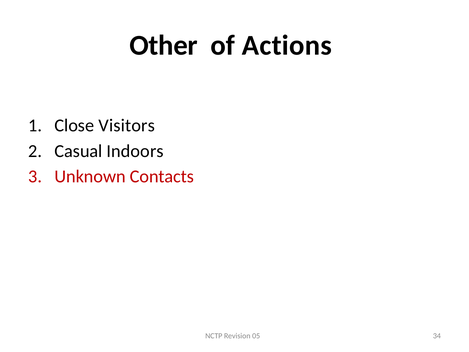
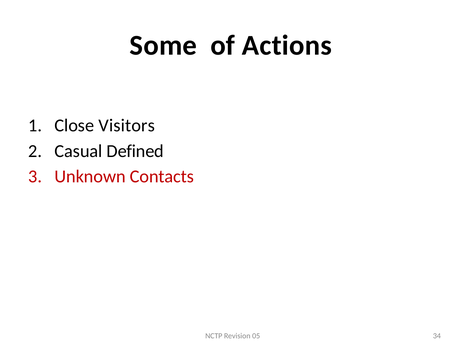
Other: Other -> Some (163, 45)
Indoors: Indoors -> Defined (135, 151)
